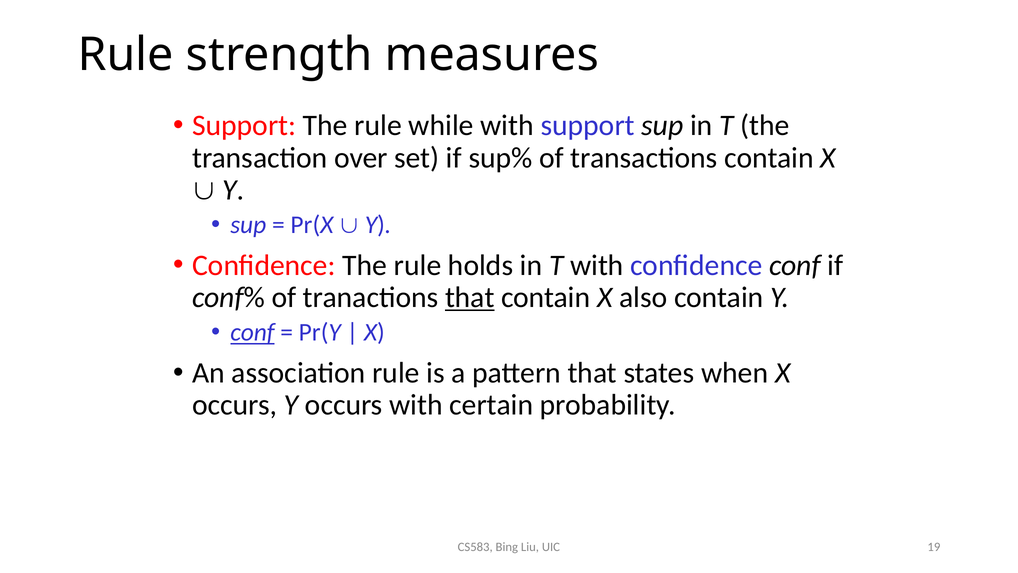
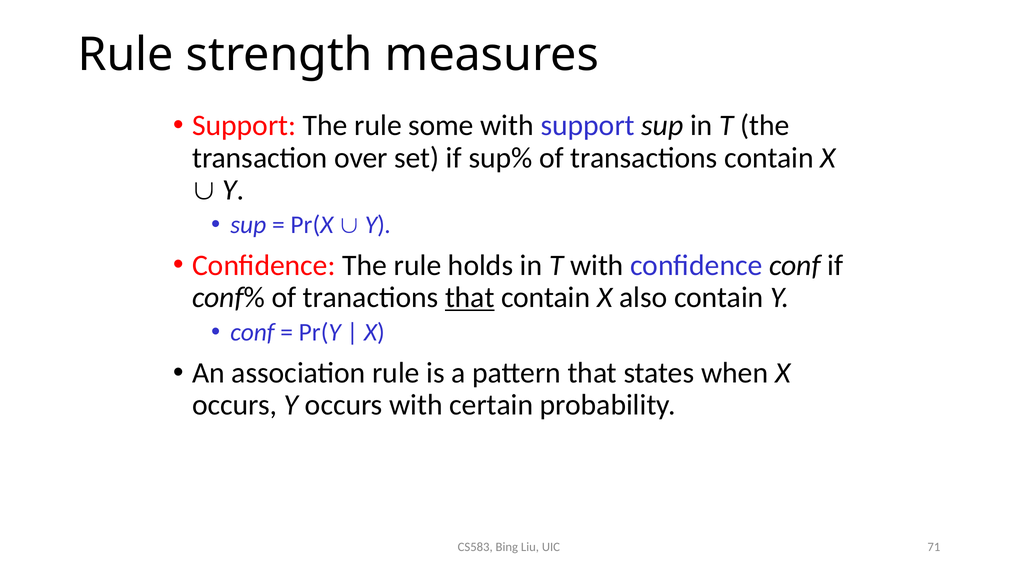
while: while -> some (441, 126)
conf underline: present -> none (252, 332)
19: 19 -> 71 (934, 547)
